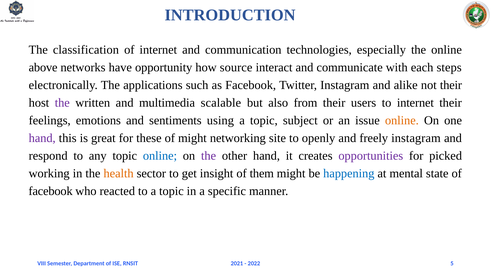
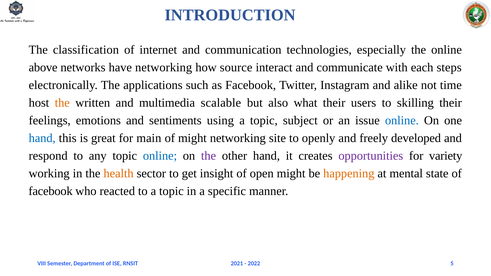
have opportunity: opportunity -> networking (164, 67)
not their: their -> time (451, 85)
the colour: purple -> orange (62, 103)
from: from -> what (306, 103)
to internet: internet -> skilling (415, 103)
online colour: orange -> blue (402, 120)
hand colour: purple -> blue (42, 138)
these: these -> main (149, 138)
freely instagram: instagram -> developed (416, 138)
picked: picked -> variety (446, 156)
them: them -> open (262, 174)
happening colour: blue -> orange (349, 174)
